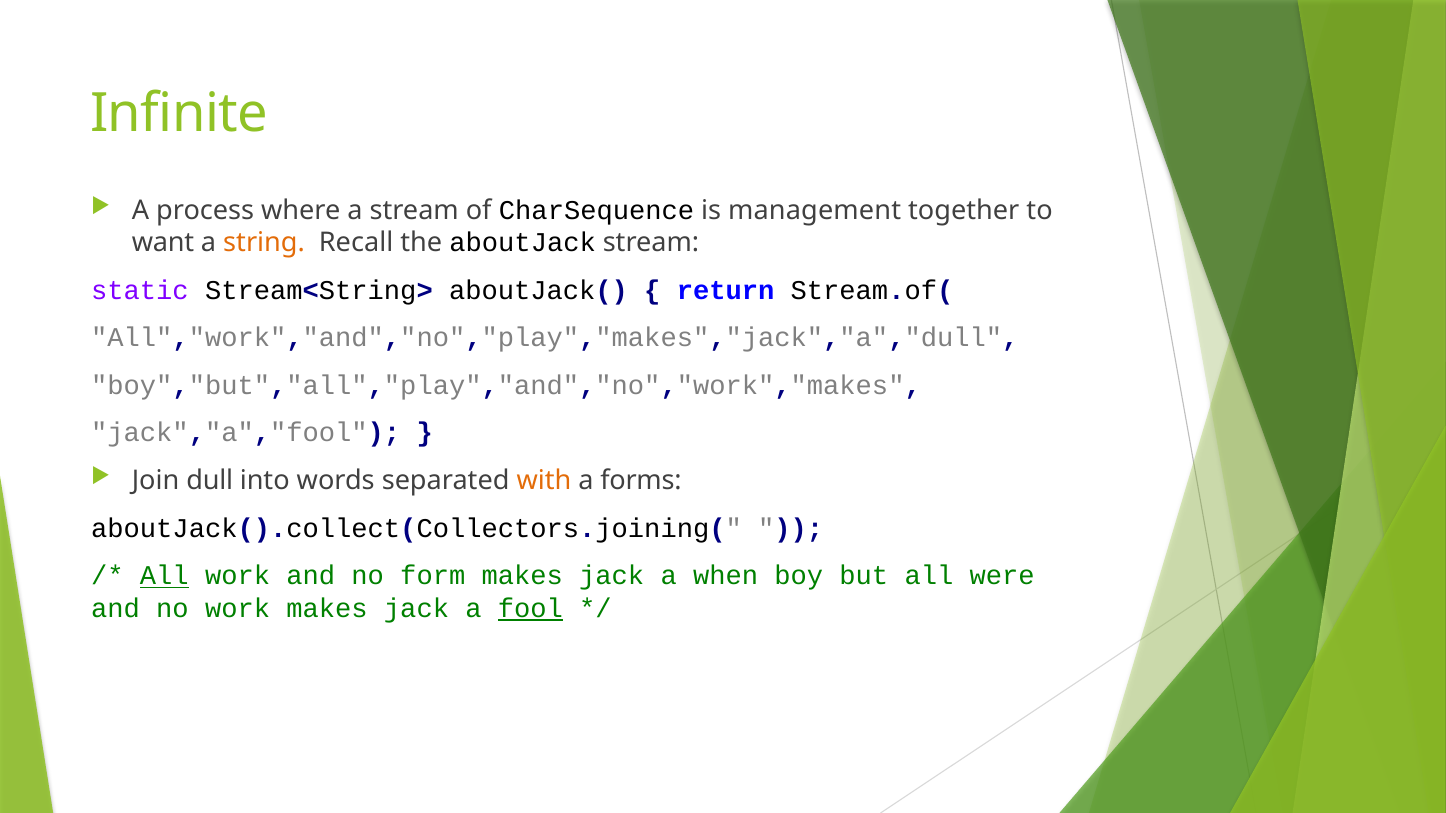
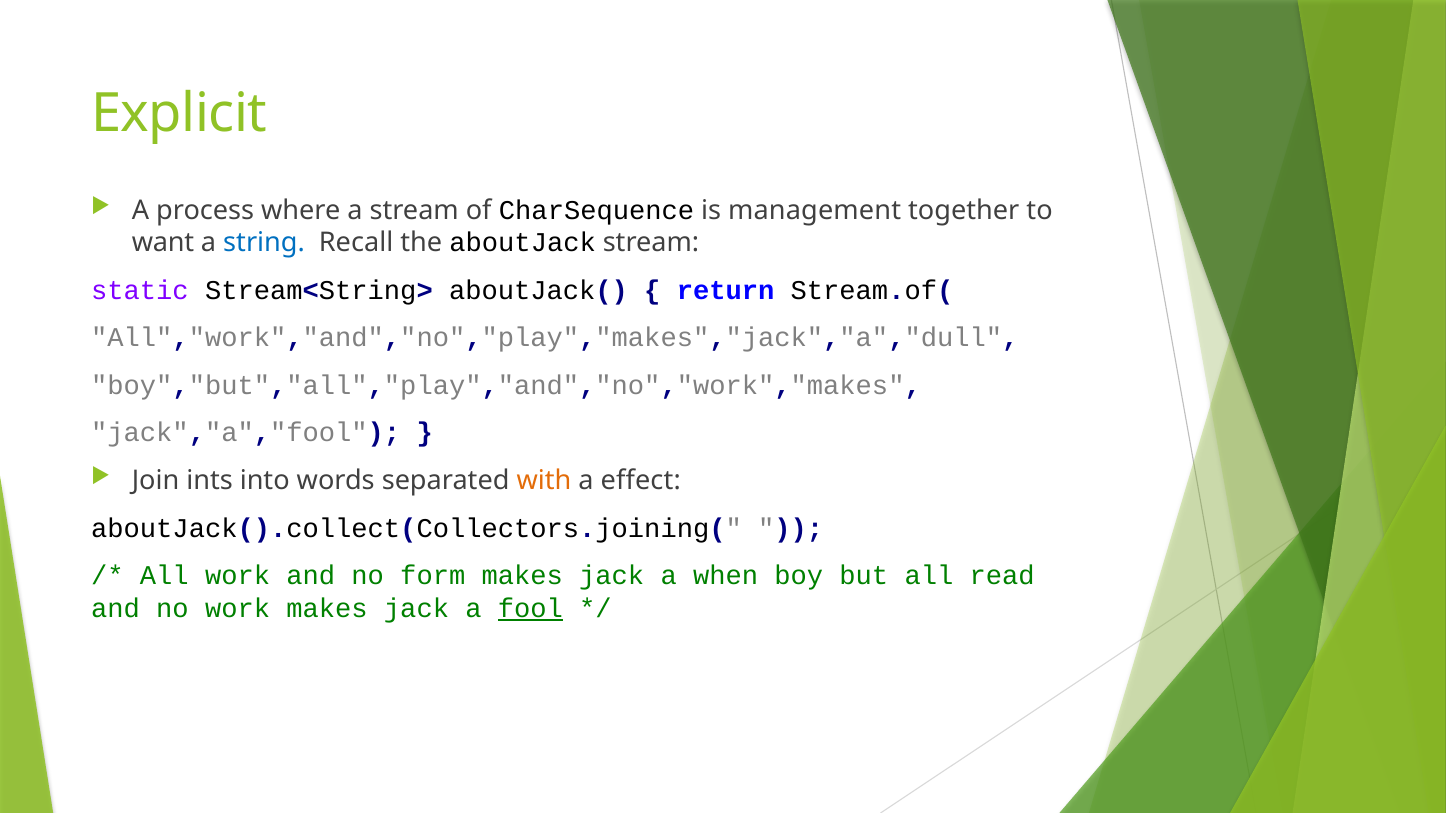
Infinite: Infinite -> Explicit (179, 114)
string colour: orange -> blue (264, 243)
dull: dull -> ints (210, 481)
forms: forms -> effect (641, 481)
All underline: present -> none (164, 576)
were: were -> read (1002, 576)
